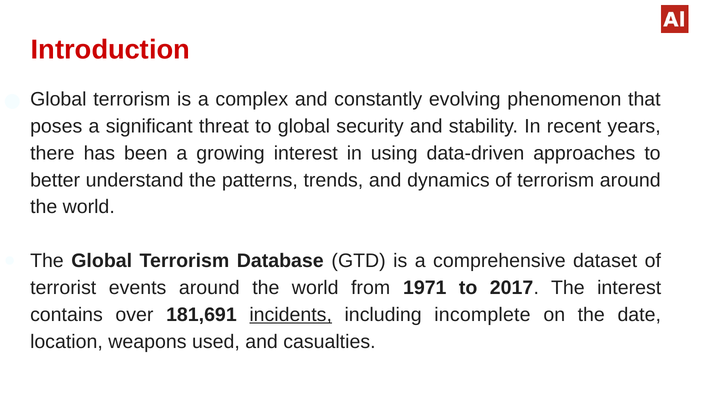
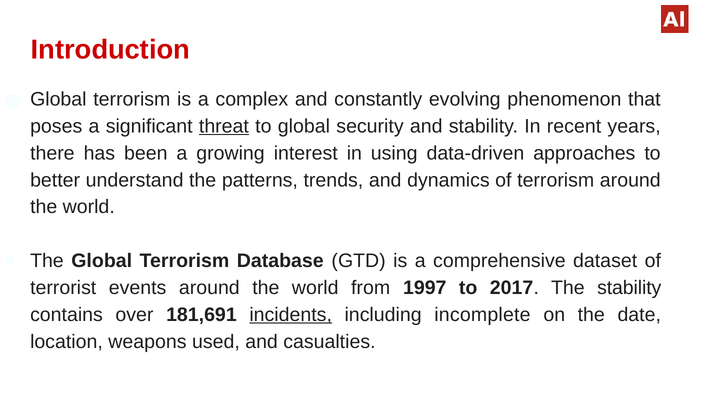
threat underline: none -> present (224, 126)
1971: 1971 -> 1997 (425, 288)
The interest: interest -> stability (629, 288)
